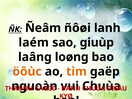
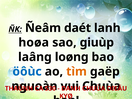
ñôøi: ñôøi -> daét (78, 28)
laém: laém -> hoøa (34, 42)
öôùc colour: orange -> blue (27, 72)
